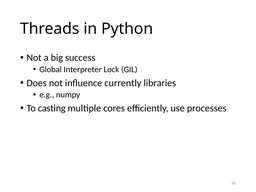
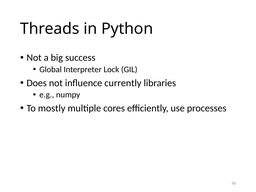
casting: casting -> mostly (52, 108)
